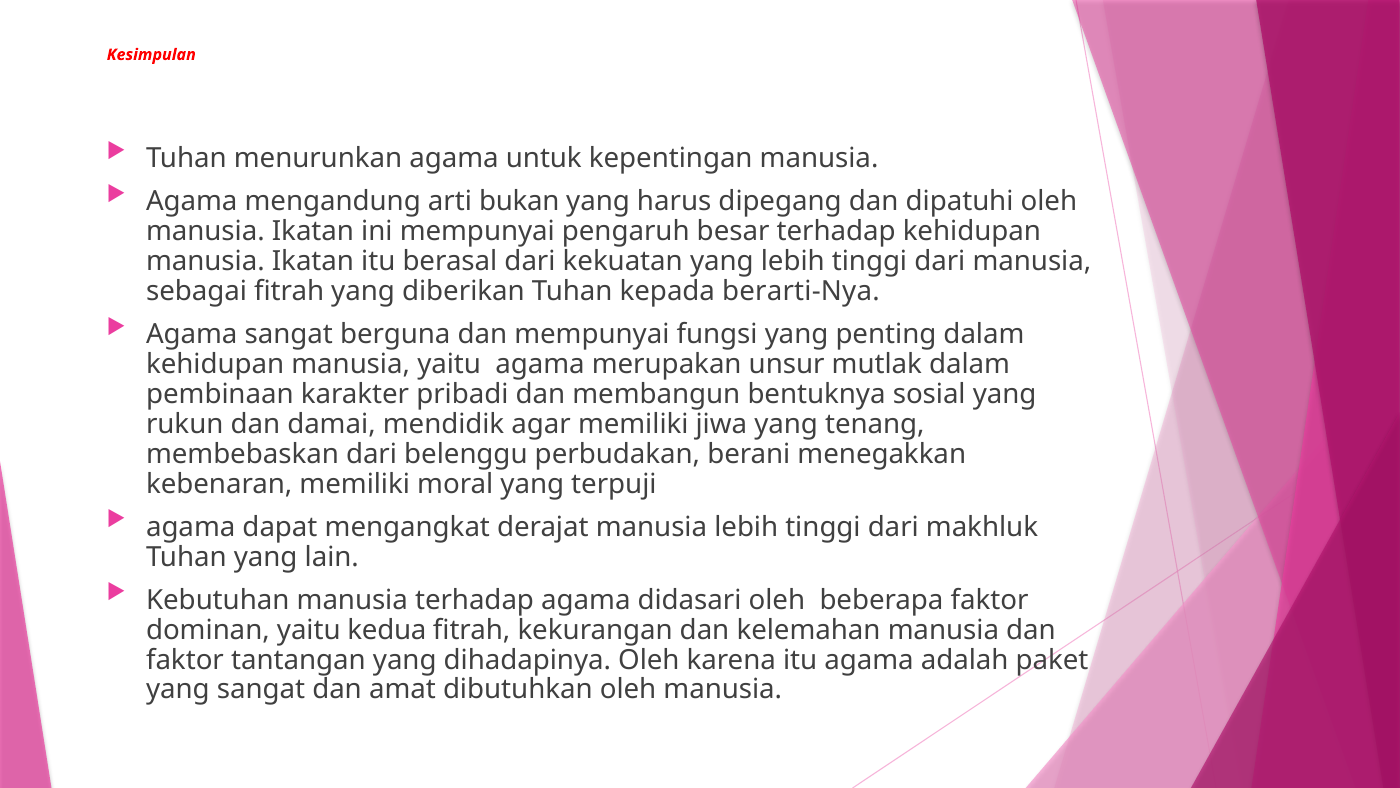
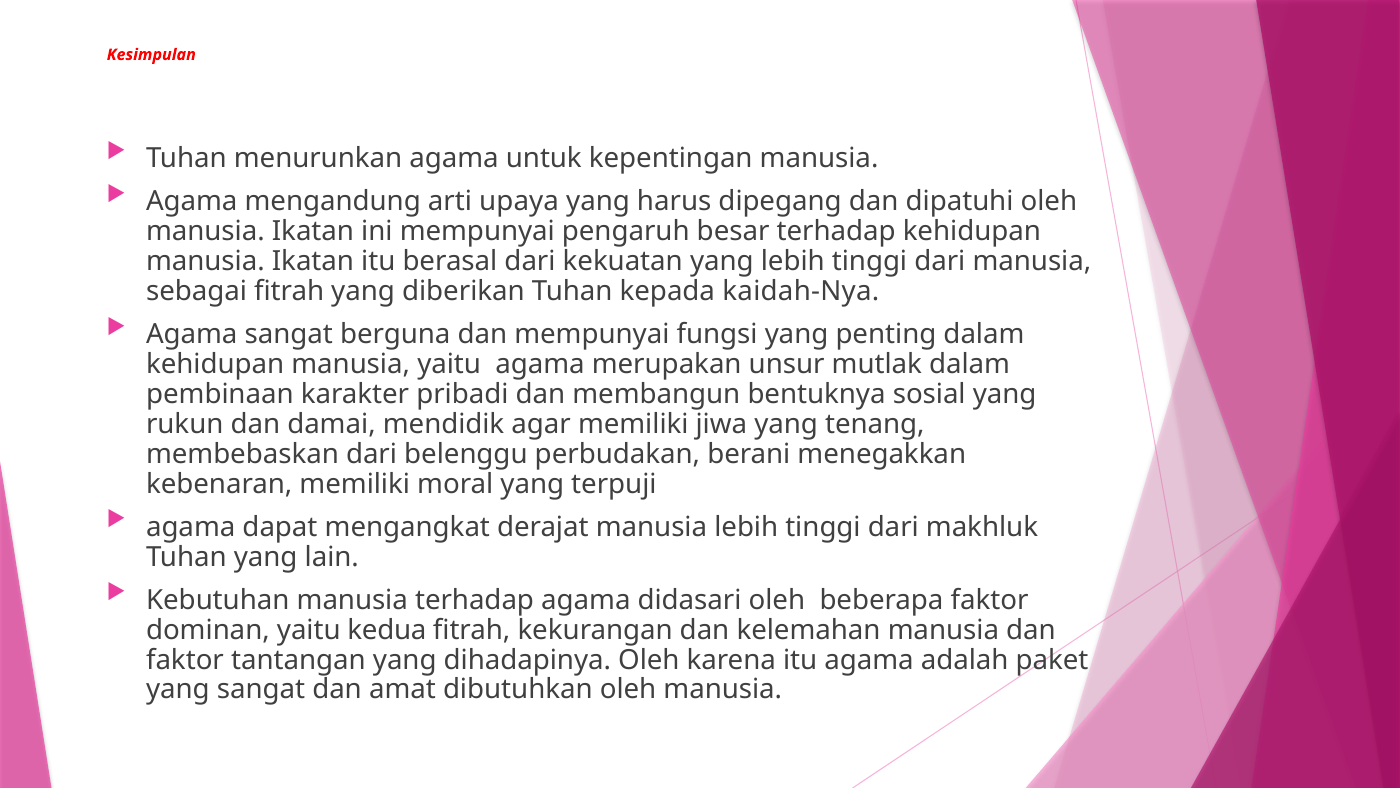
bukan: bukan -> upaya (519, 201)
berarti-Nya: berarti-Nya -> kaidah-Nya (801, 291)
